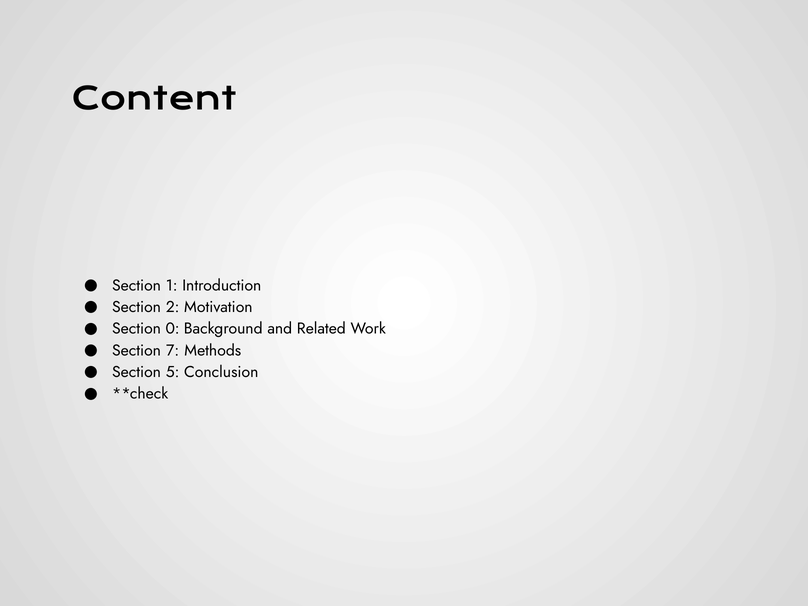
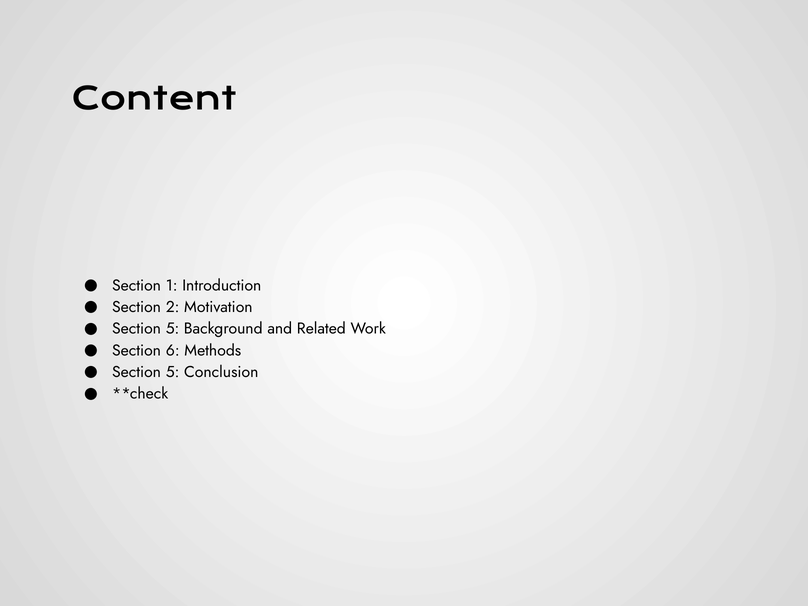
0: 0 -> 5 (173, 329)
7: 7 -> 6 (173, 350)
